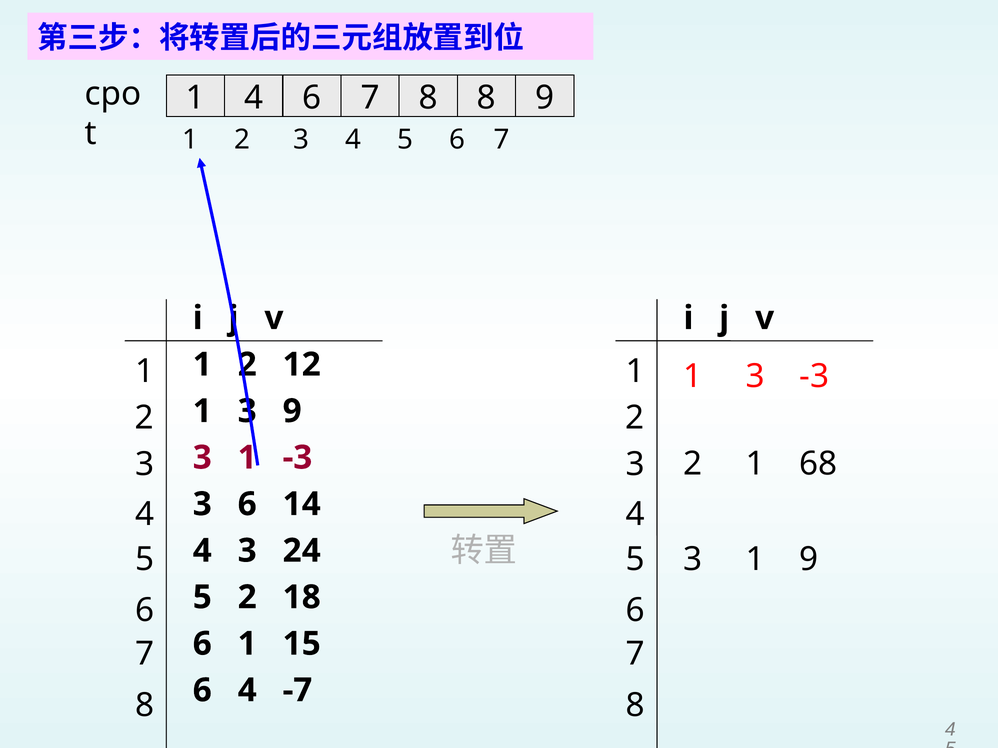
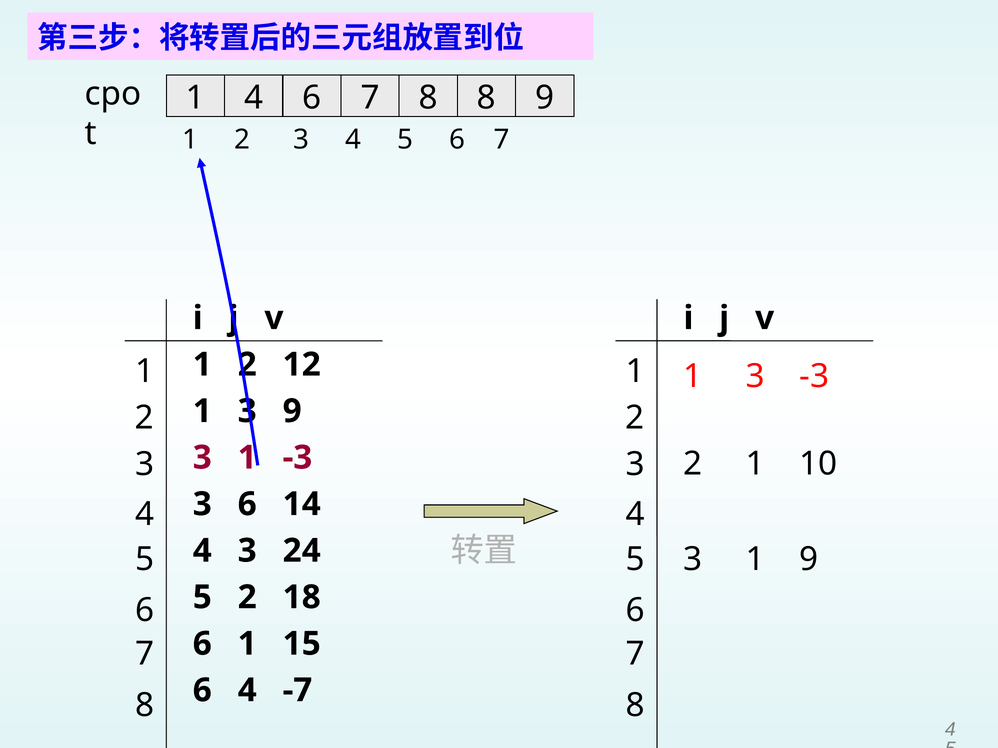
68: 68 -> 10 (818, 464)
